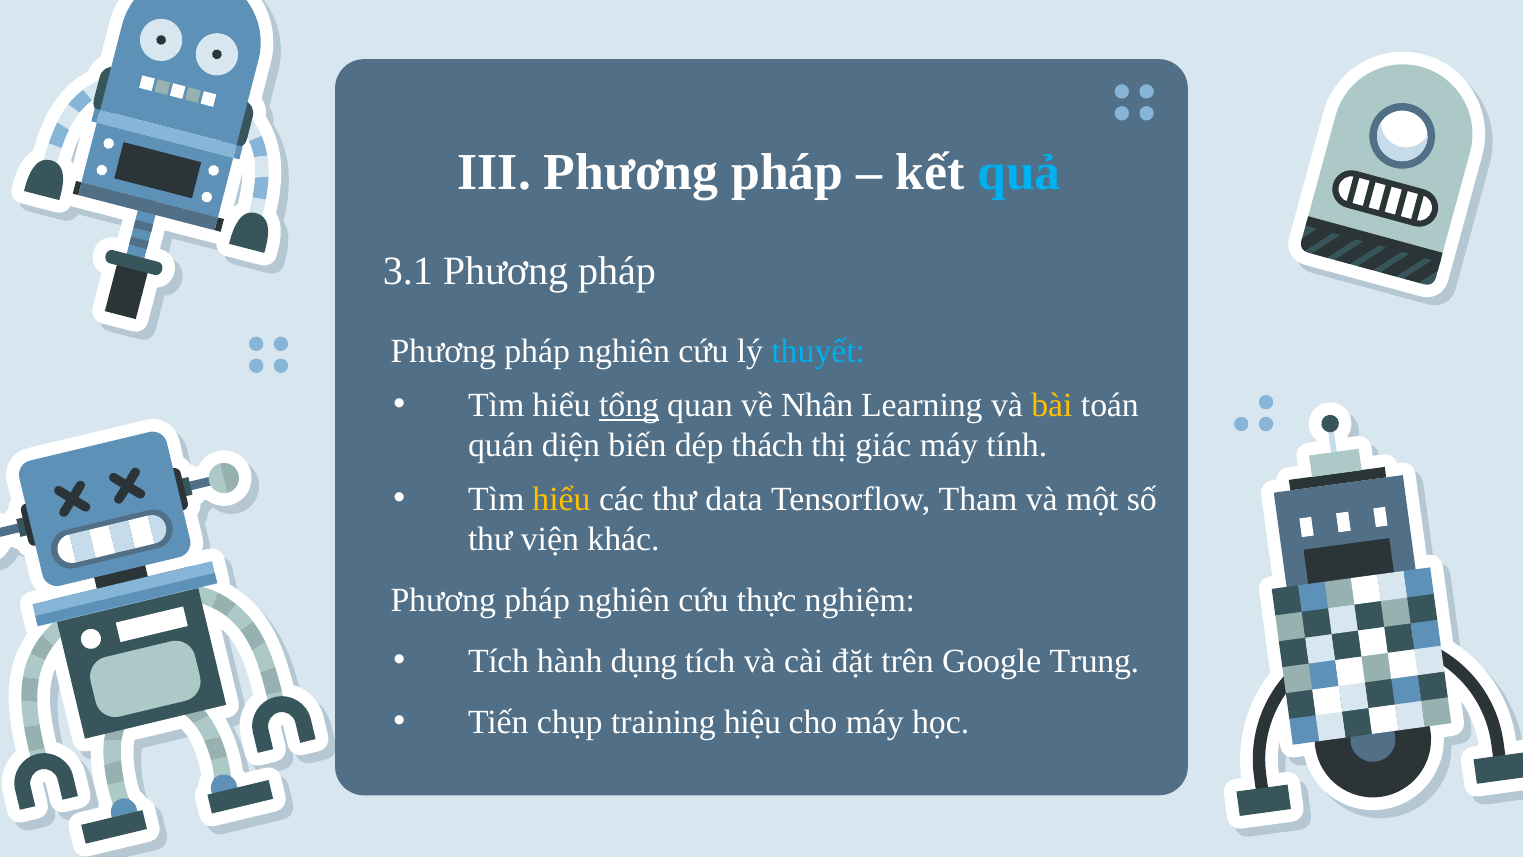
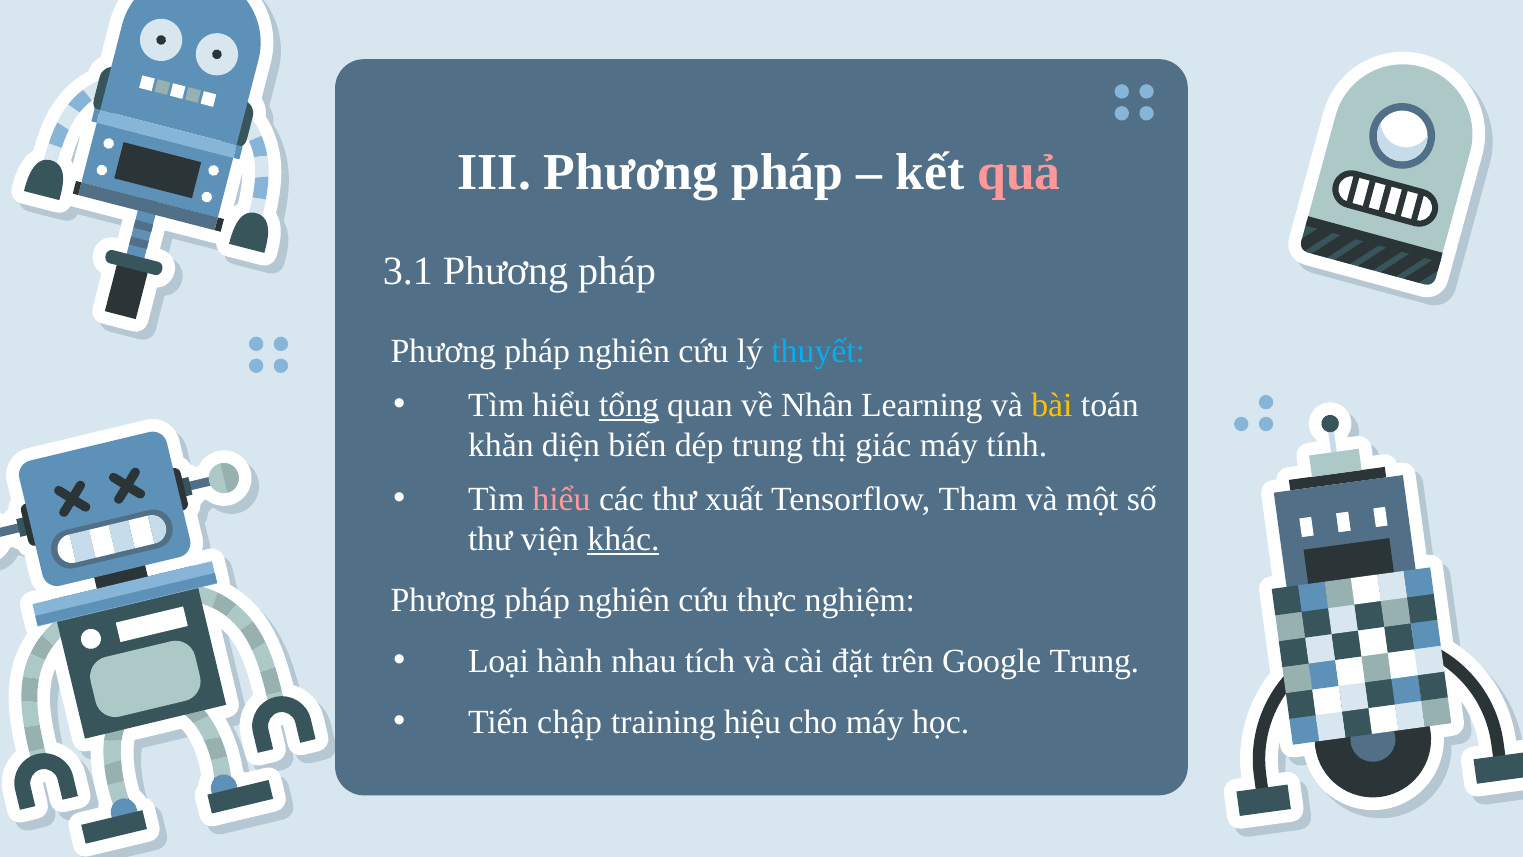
quả colour: light blue -> pink (1019, 172)
quán: quán -> khăn (501, 446)
dép thách: thách -> trung (767, 446)
hiểu colour: yellow -> pink (562, 499)
data: data -> xuất (734, 499)
khác underline: none -> present (623, 539)
Tích: Tích -> Loại (499, 661)
dụng: dụng -> nhau (644, 661)
chụp: chụp -> chập (570, 722)
